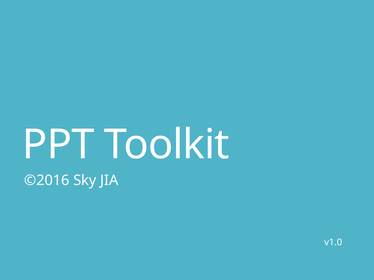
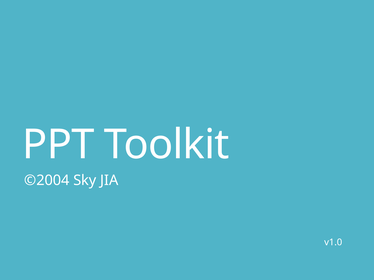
©2016: ©2016 -> ©2004 (47, 181)
